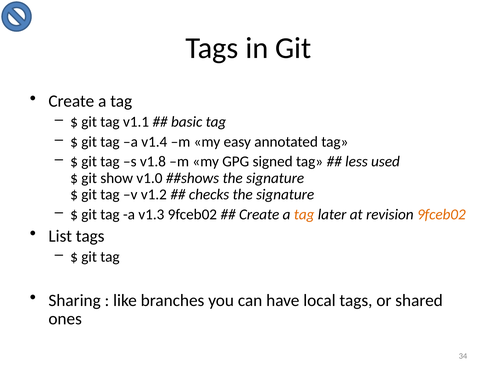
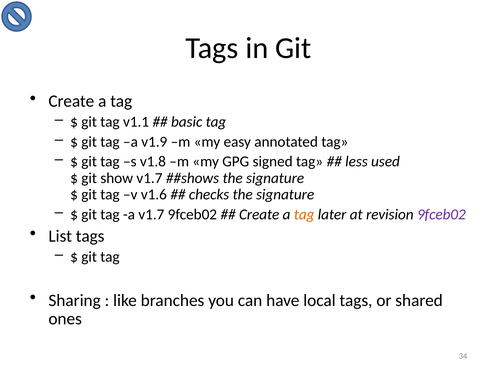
v1.4: v1.4 -> v1.9 (154, 142)
show v1.0: v1.0 -> v1.7 (149, 178)
v1.2: v1.2 -> v1.6 (154, 194)
a v1.3: v1.3 -> v1.7 (151, 214)
9fceb02 colour: orange -> purple (441, 214)
